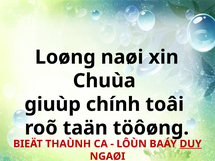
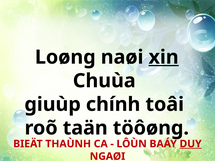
xin underline: none -> present (164, 57)
